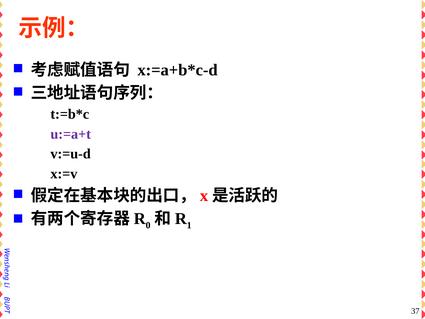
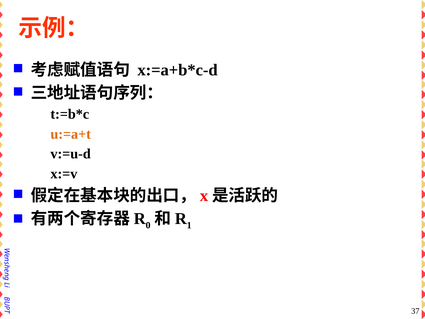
u:=a+t colour: purple -> orange (71, 134)
